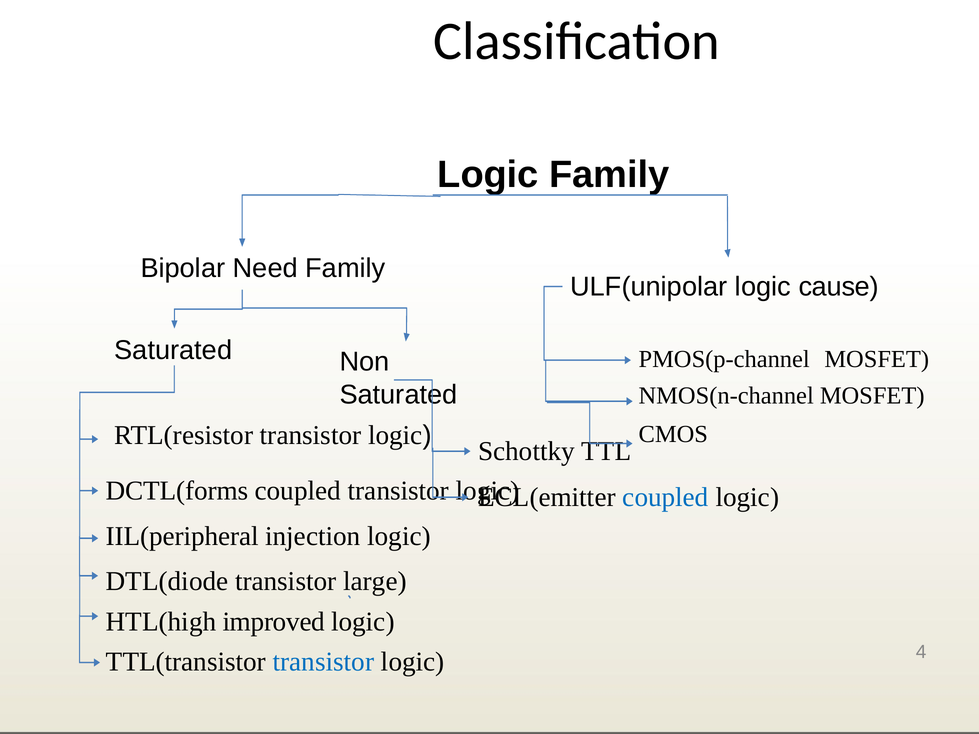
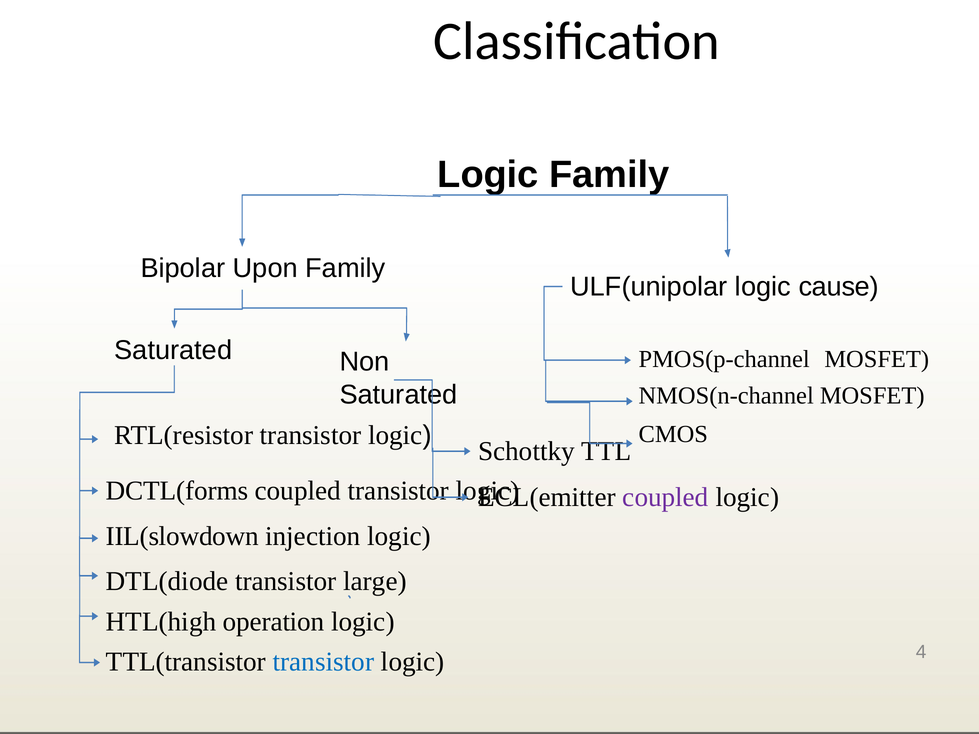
Need: Need -> Upon (265, 268)
coupled colour: blue -> purple (666, 498)
IIL(peripheral: IIL(peripheral -> IIL(slowdown (182, 536)
improved: improved -> operation (274, 622)
